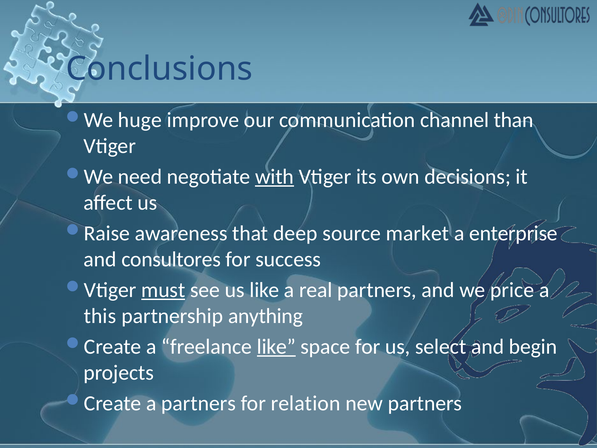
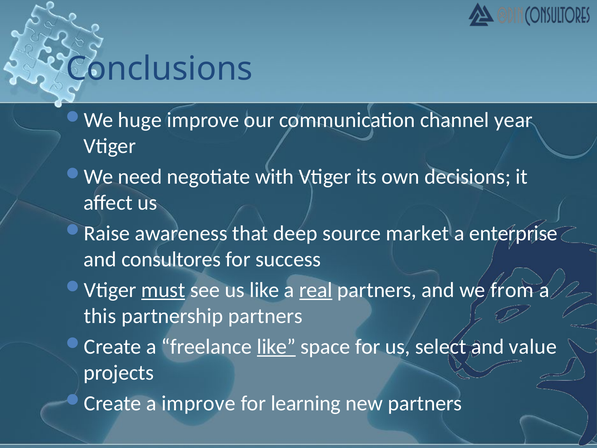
than: than -> year (513, 120)
with underline: present -> none (274, 177)
real underline: none -> present (316, 290)
price: price -> from (512, 290)
partnership anything: anything -> partners (265, 316)
begin: begin -> value (533, 347)
a partners: partners -> improve (198, 403)
relation: relation -> learning (306, 403)
